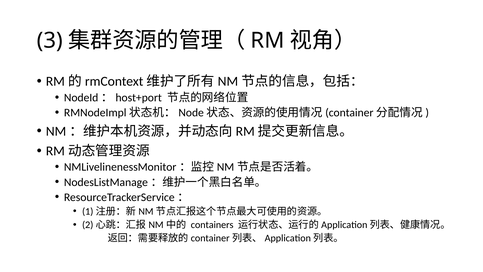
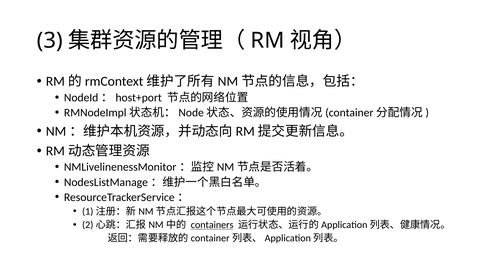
containers underline: none -> present (212, 225)
